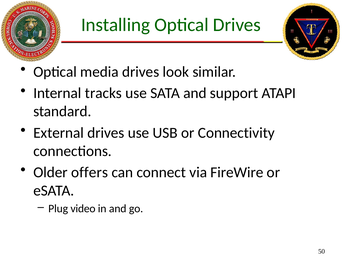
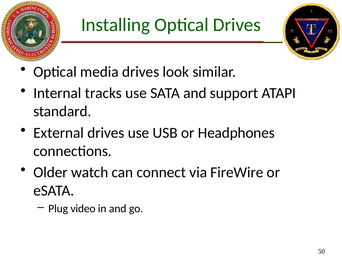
Connectivity: Connectivity -> Headphones (236, 133)
offers: offers -> watch (90, 172)
